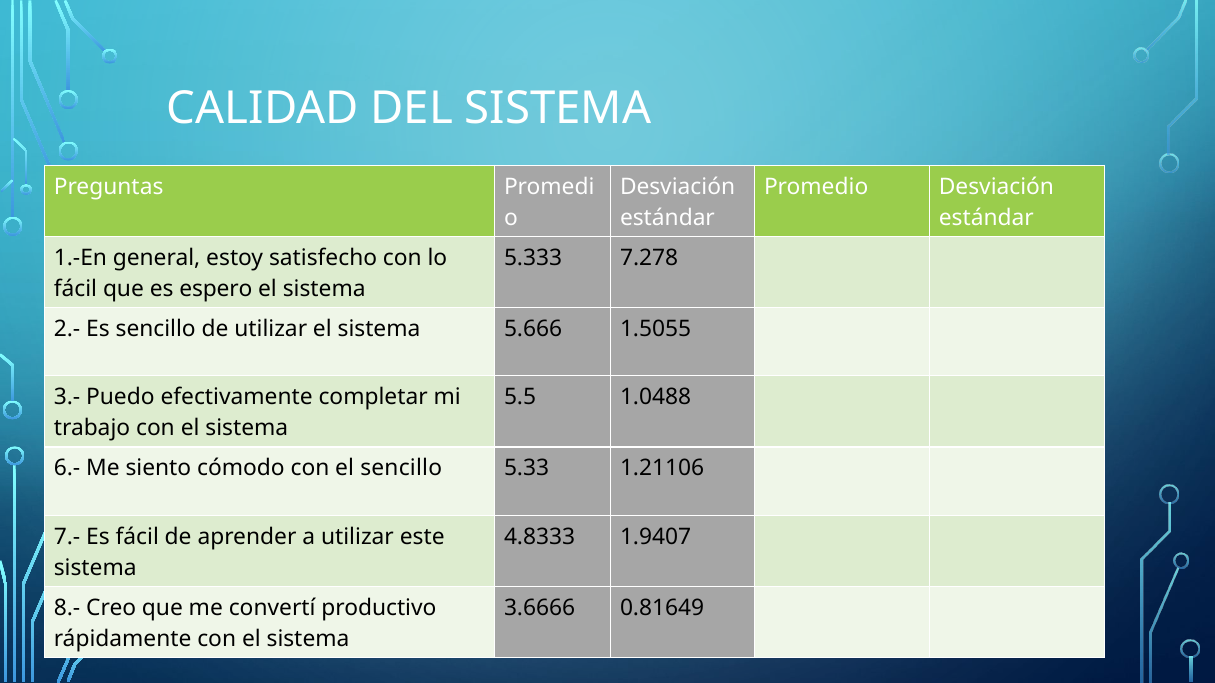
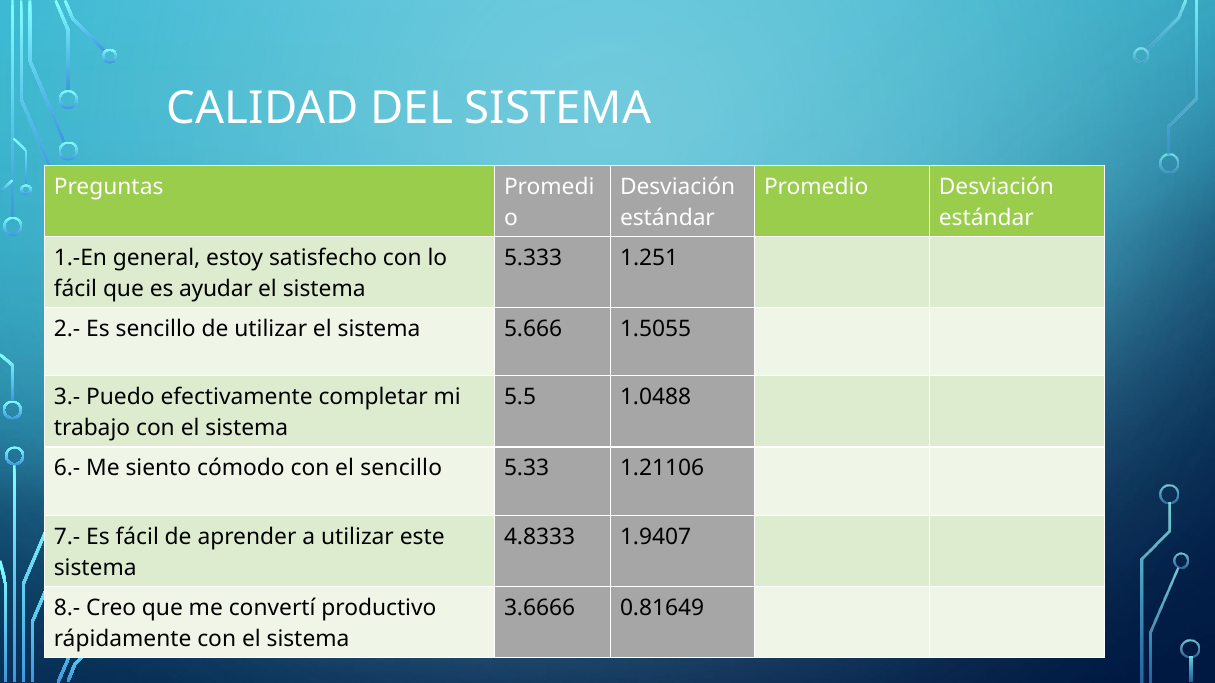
7.278: 7.278 -> 1.251 (649, 258)
espero: espero -> ayudar (216, 289)
